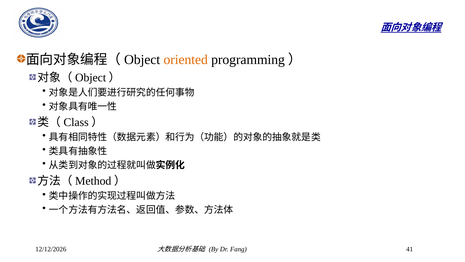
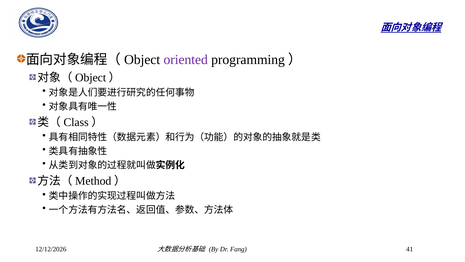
oriented colour: orange -> purple (186, 60)
